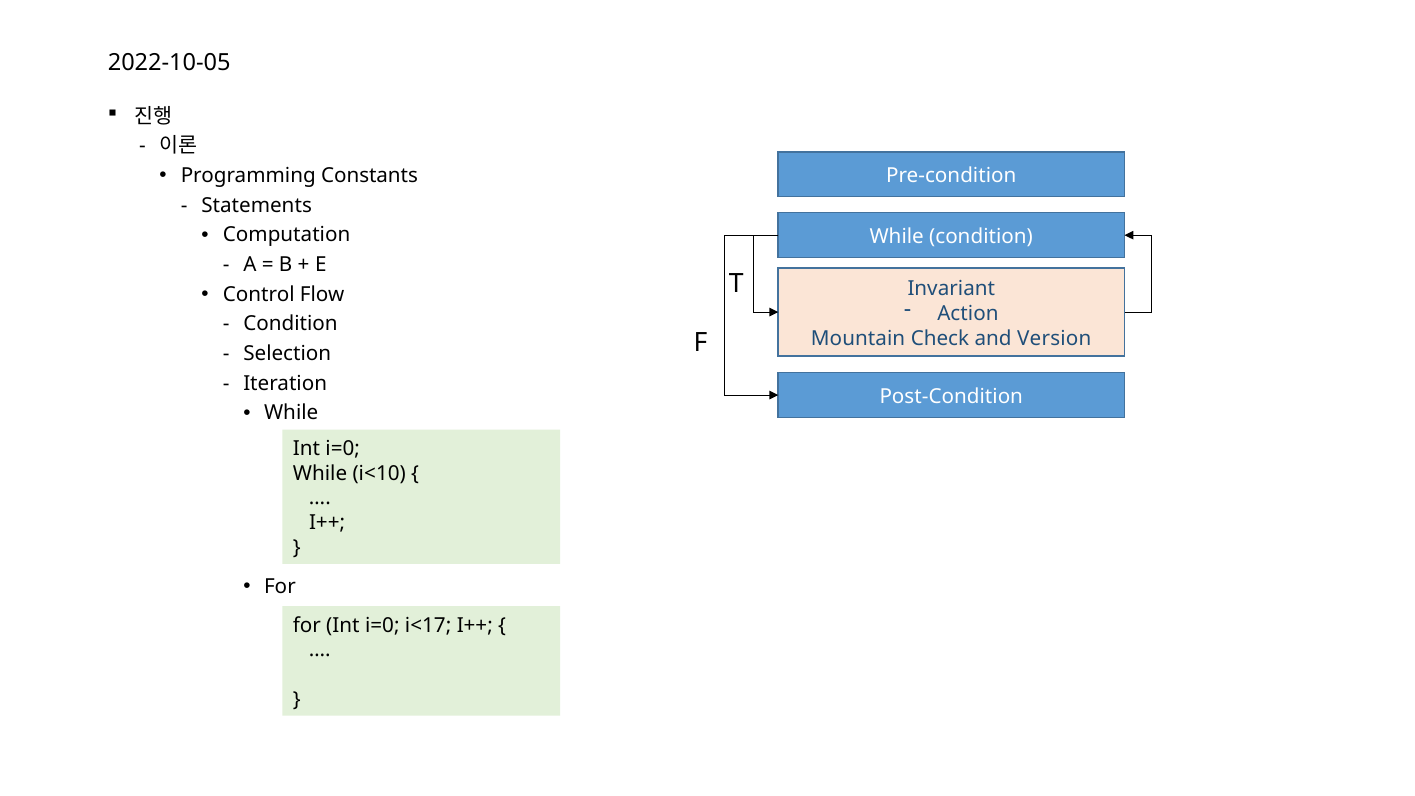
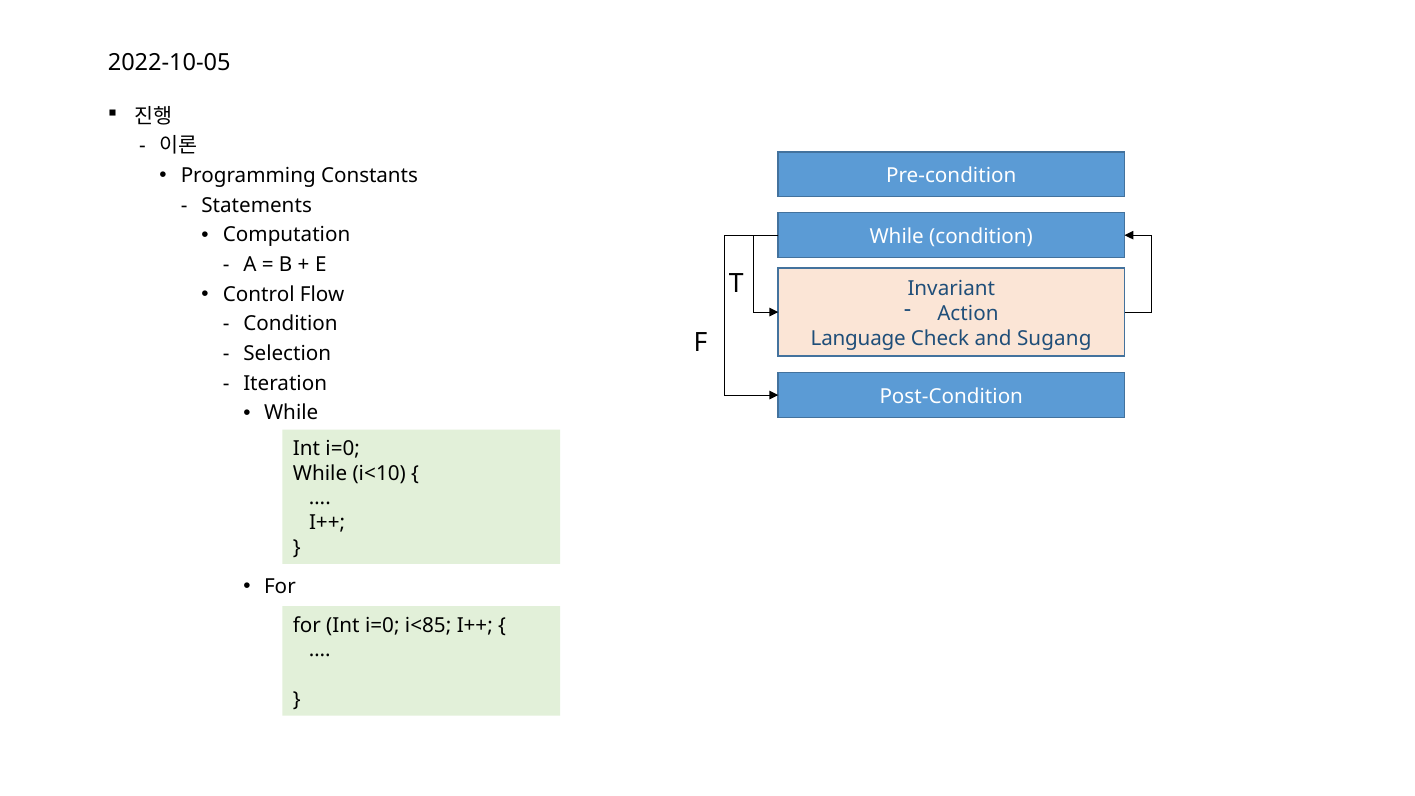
Mountain: Mountain -> Language (858, 338)
Version: Version -> Sugang (1054, 338)
i<17: i<17 -> i<85 (428, 625)
